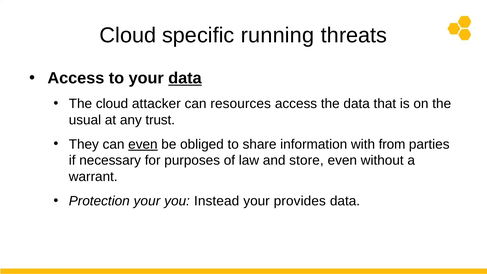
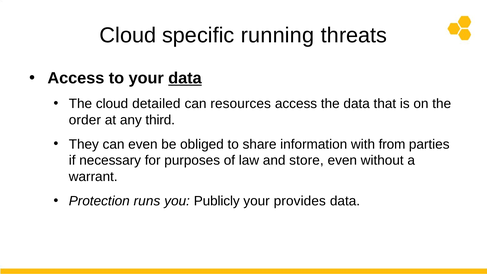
attacker: attacker -> detailed (156, 104)
usual: usual -> order (85, 120)
trust: trust -> third (160, 120)
even underline: present -> none (143, 144)
Protection your: your -> runs (147, 201)
Instead: Instead -> Publicly (217, 201)
